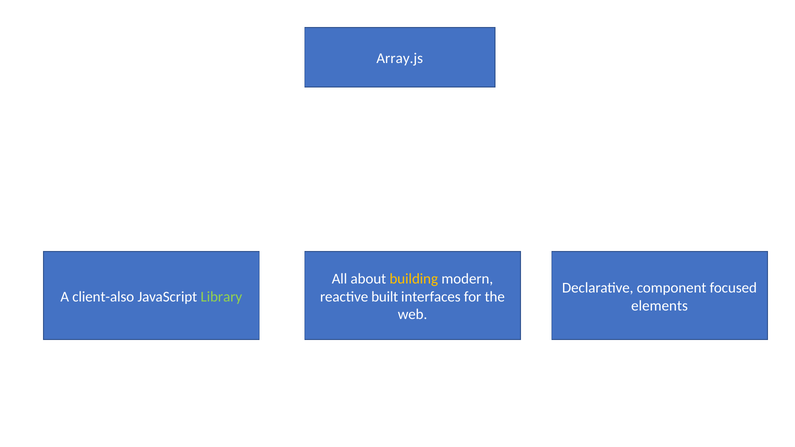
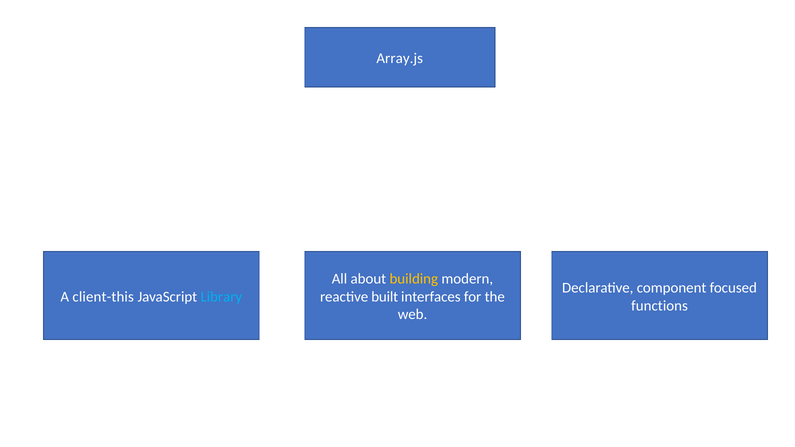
client-also: client-also -> client-this (103, 297)
Library colour: light green -> light blue (221, 297)
elements: elements -> functions (660, 306)
